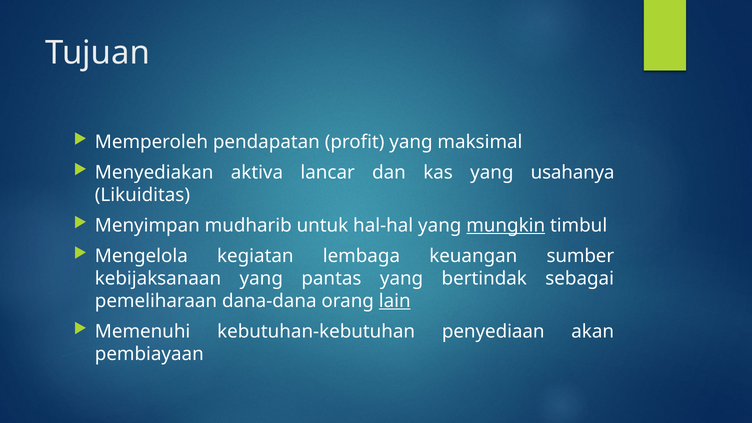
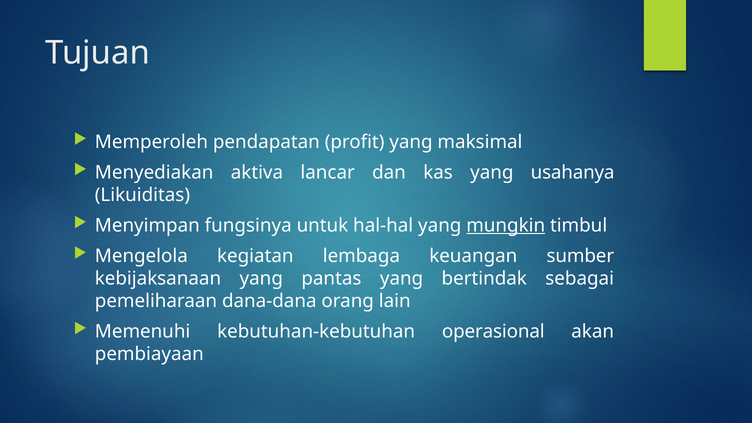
mudharib: mudharib -> fungsinya (248, 225)
lain underline: present -> none (395, 301)
penyediaan: penyediaan -> operasional (493, 331)
